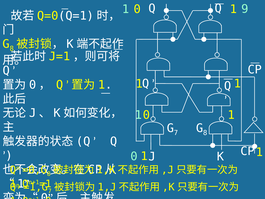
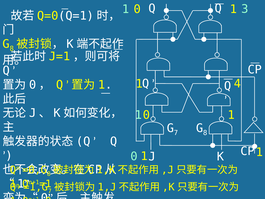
9: 9 -> 3 (245, 9)
1: 1 -> 4 (238, 84)
